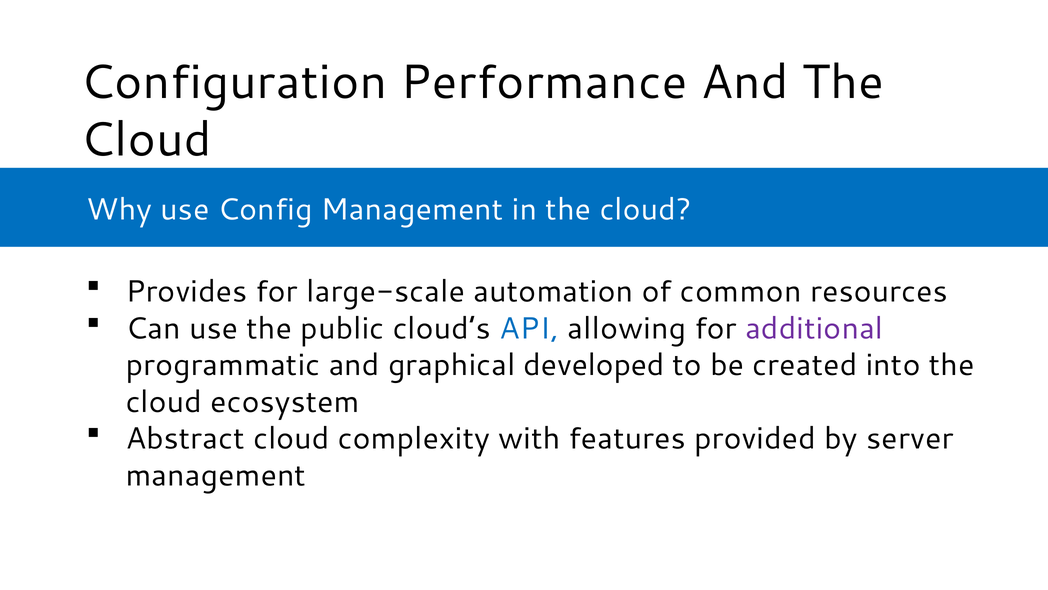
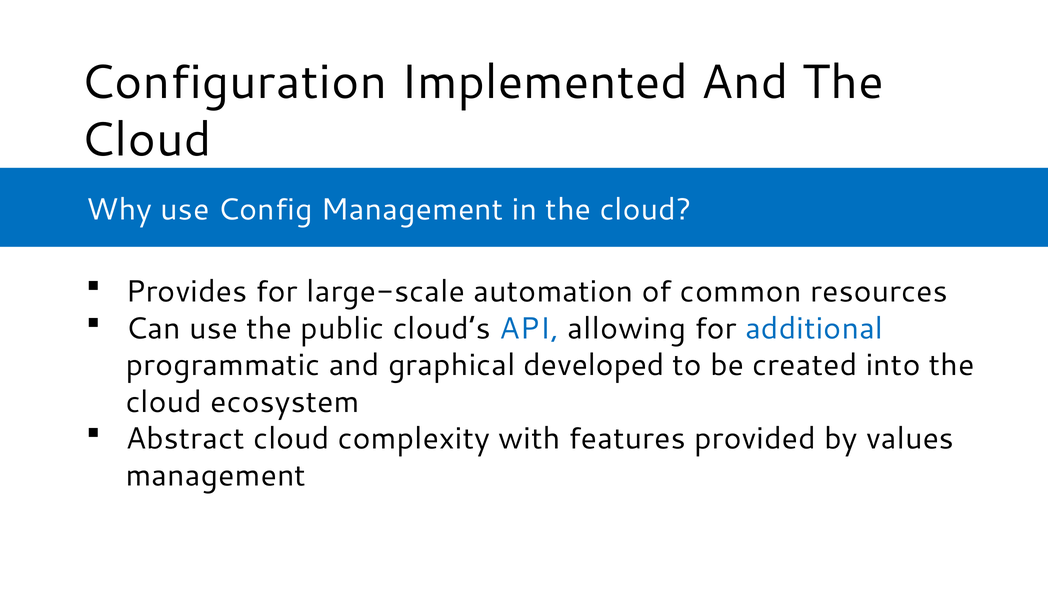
Performance: Performance -> Implemented (544, 82)
additional colour: purple -> blue (814, 328)
server: server -> values (910, 438)
